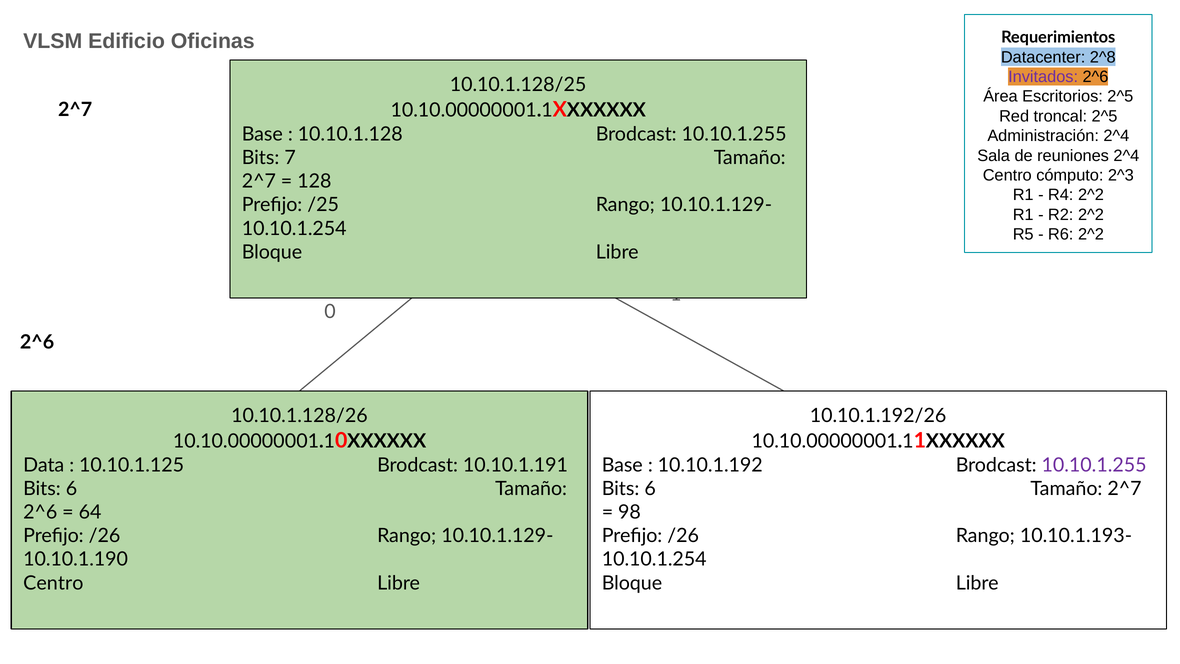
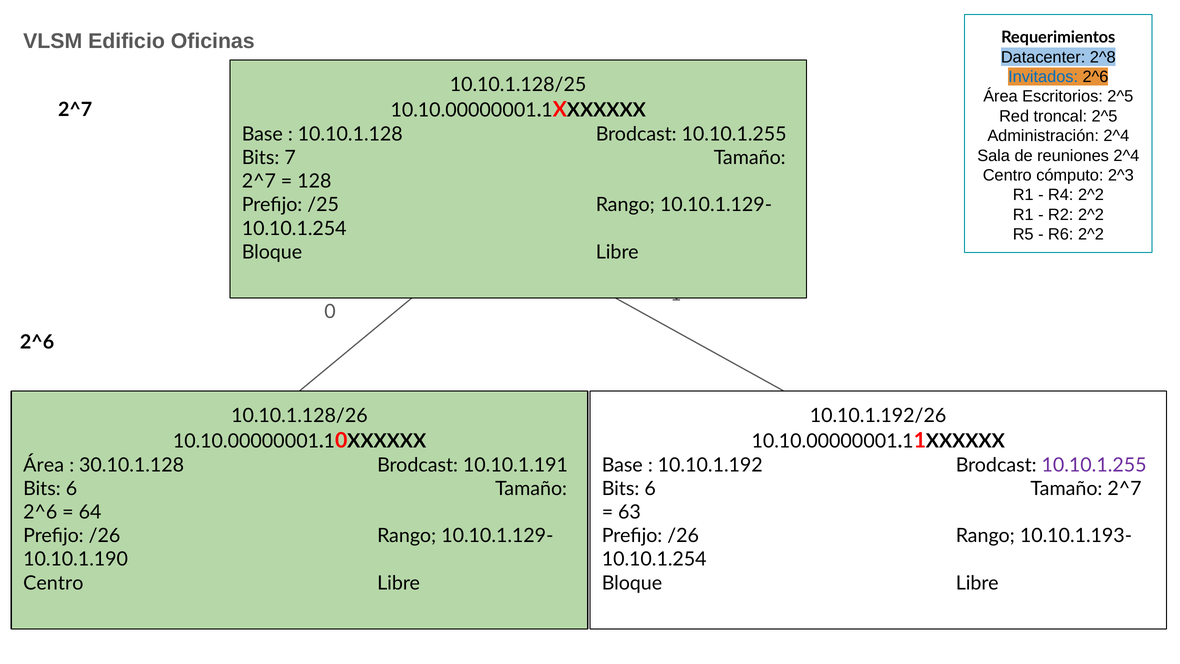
Invitados colour: purple -> blue (1043, 77)
Data: Data -> Área (44, 465)
10.10.1.125: 10.10.1.125 -> 30.10.1.128 (132, 465)
98: 98 -> 63 (629, 512)
